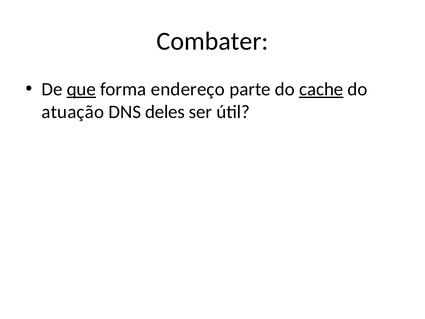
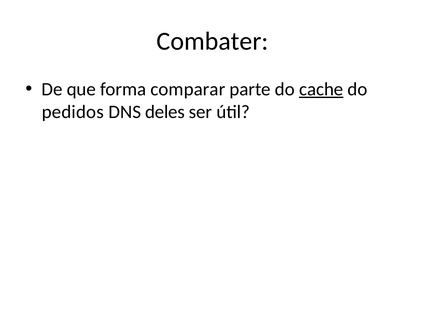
que underline: present -> none (81, 89)
endereço: endereço -> comparar (188, 89)
atuação: atuação -> pedidos (73, 112)
